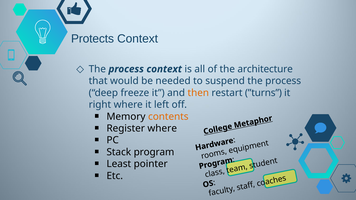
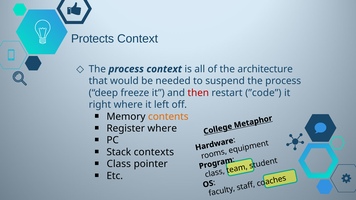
then colour: orange -> red (198, 93)
”turns: ”turns -> ”code (263, 93)
program: program -> contexts (154, 152)
Least: Least -> Class (119, 164)
